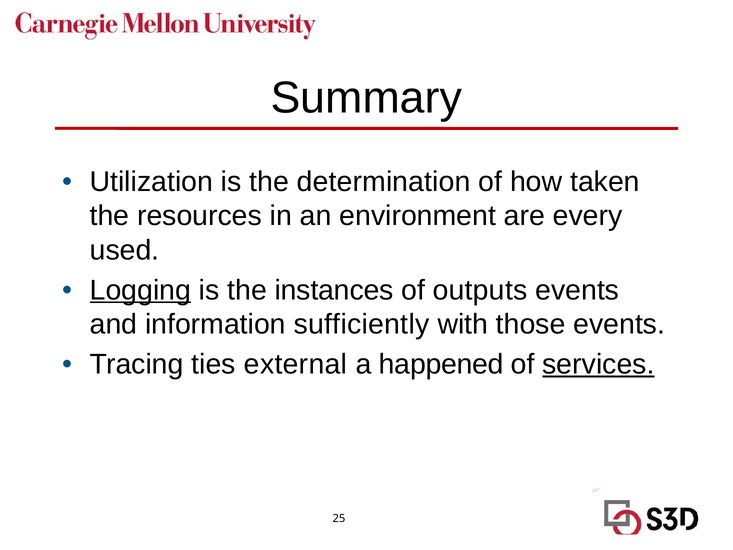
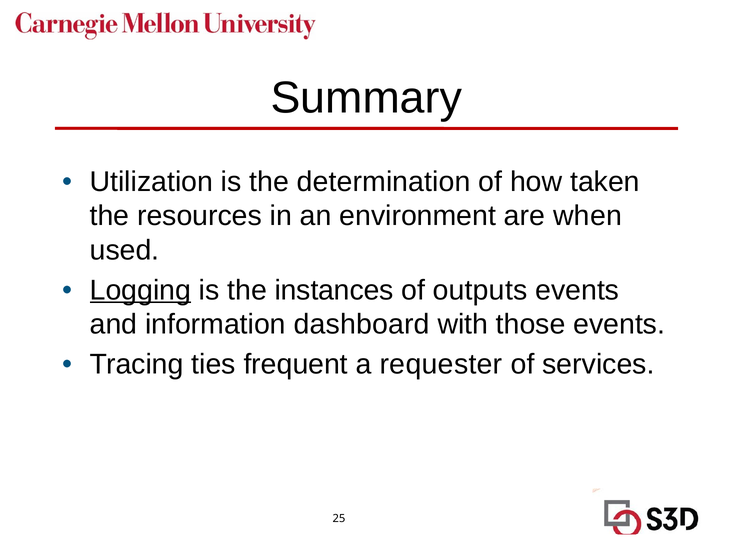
every: every -> when (588, 216)
sufficiently: sufficiently -> dashboard (362, 324)
external: external -> frequent (296, 364)
happened: happened -> requester (441, 364)
services underline: present -> none (598, 364)
